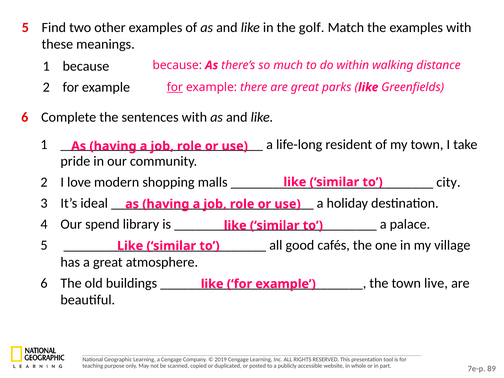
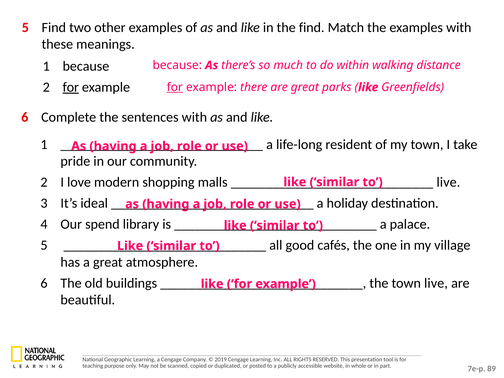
the golf: golf -> find (312, 28)
for underline: none -> present (71, 87)
city: city -> live (448, 182)
